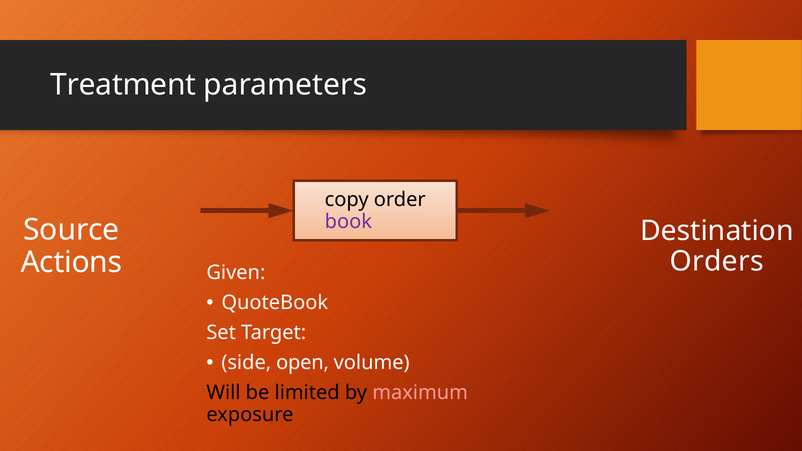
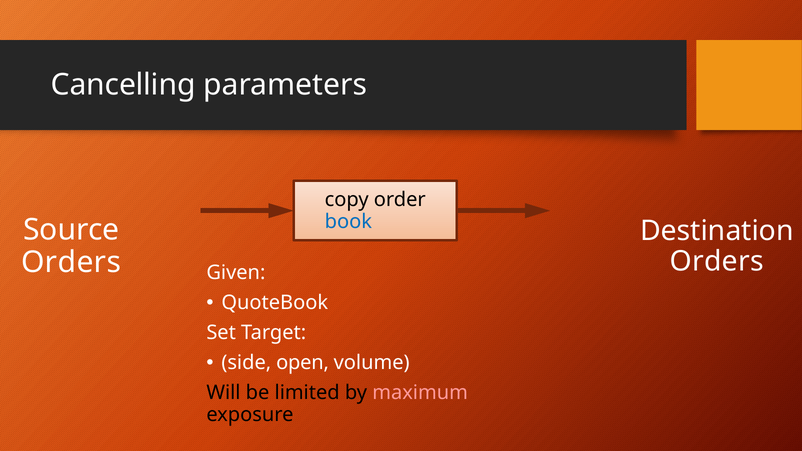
Treatment: Treatment -> Cancelling (123, 85)
book colour: purple -> blue (348, 221)
Actions: Actions -> Orders (71, 262)
